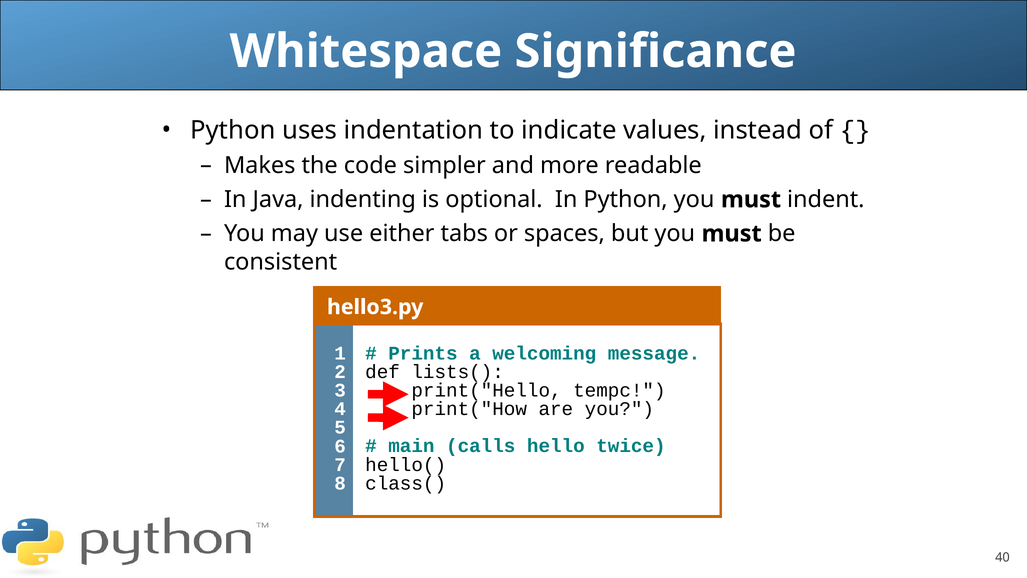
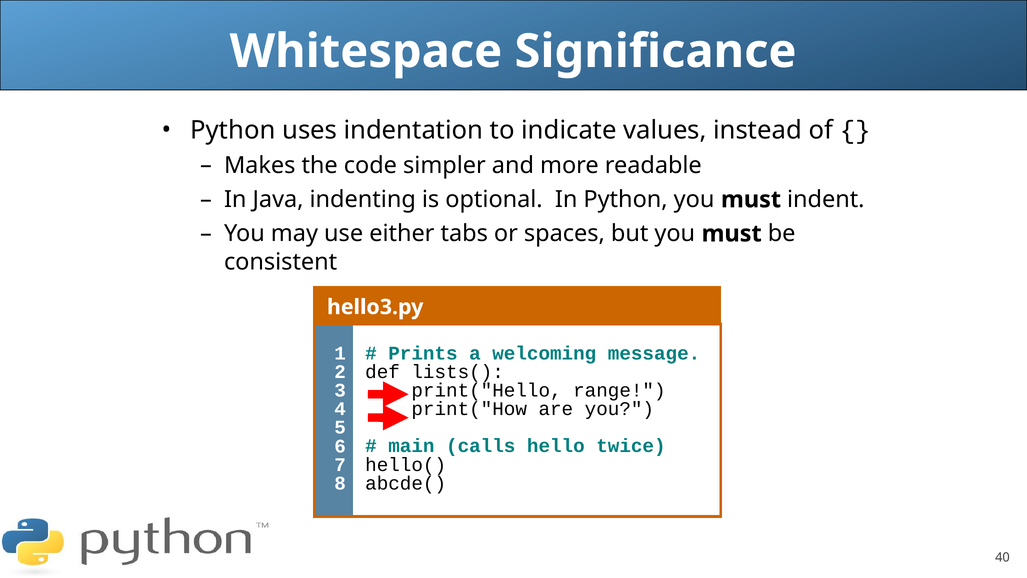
tempc: tempc -> range (619, 390)
class(: class( -> abcde( (406, 483)
